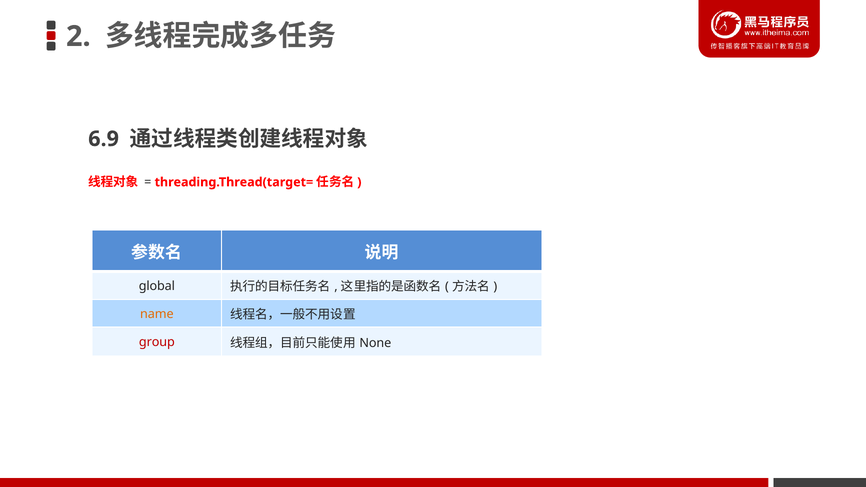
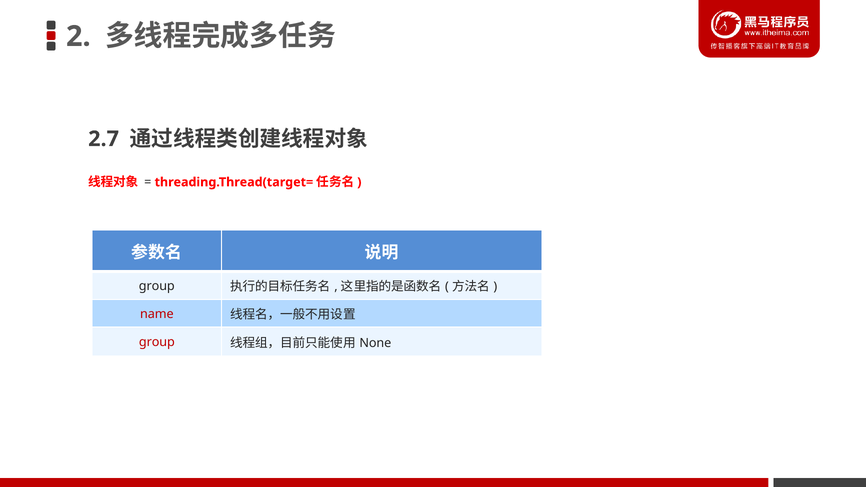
6.9: 6.9 -> 2.7 (104, 139)
global: global -> group (157, 286)
name colour: orange -> red (157, 314)
